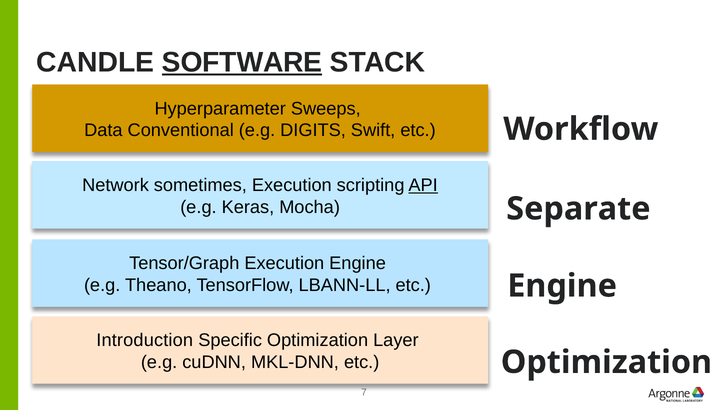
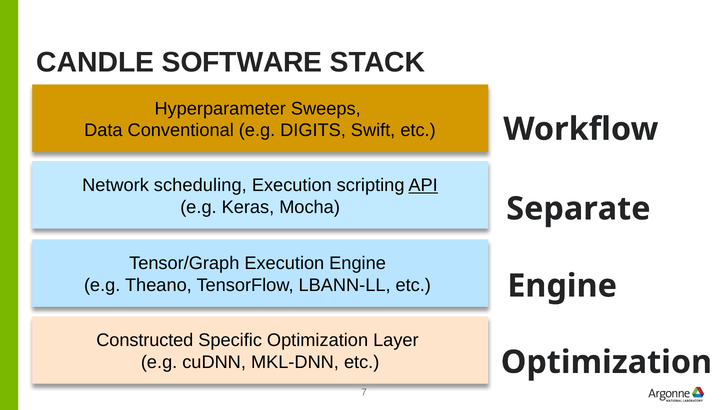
SOFTWARE underline: present -> none (242, 62)
sometimes: sometimes -> scheduling (200, 185)
Introduction: Introduction -> Constructed (145, 340)
